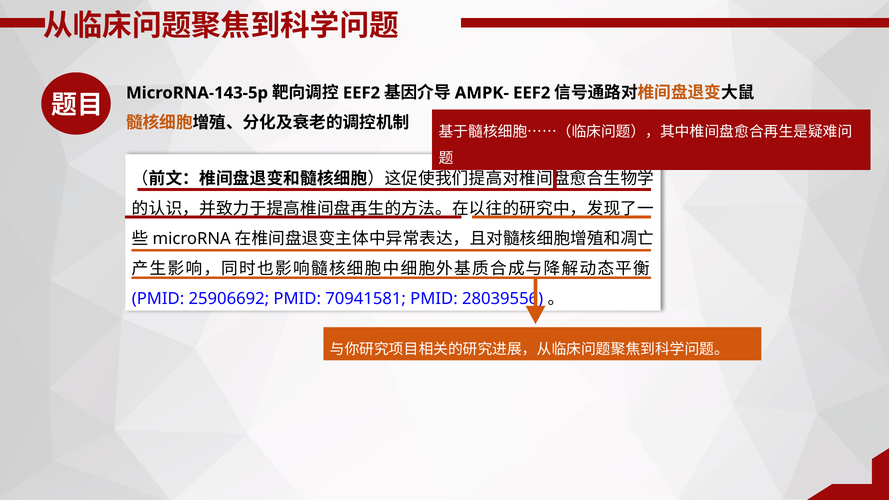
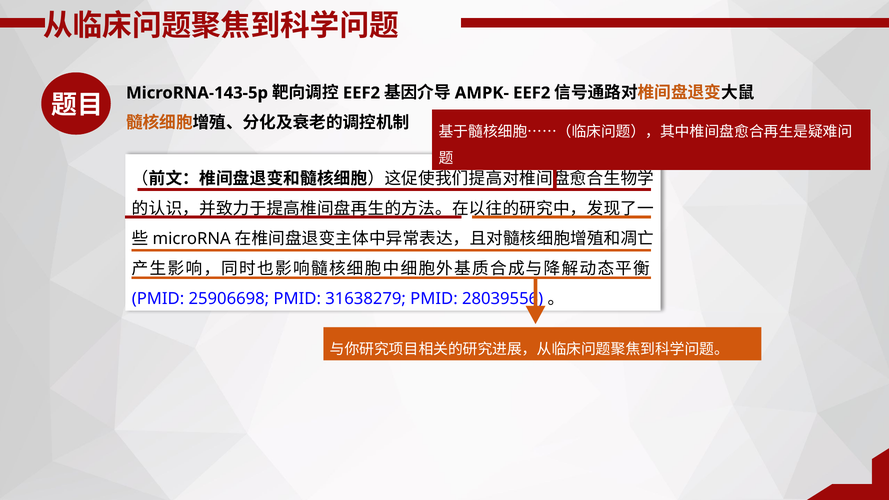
25906692: 25906692 -> 25906698 (229, 299)
70941581: 70941581 -> 31638279 (366, 299)
